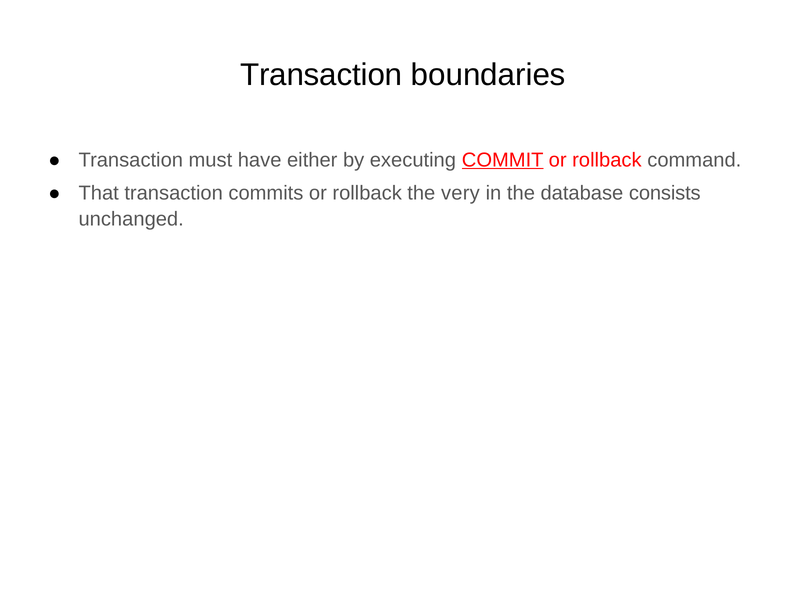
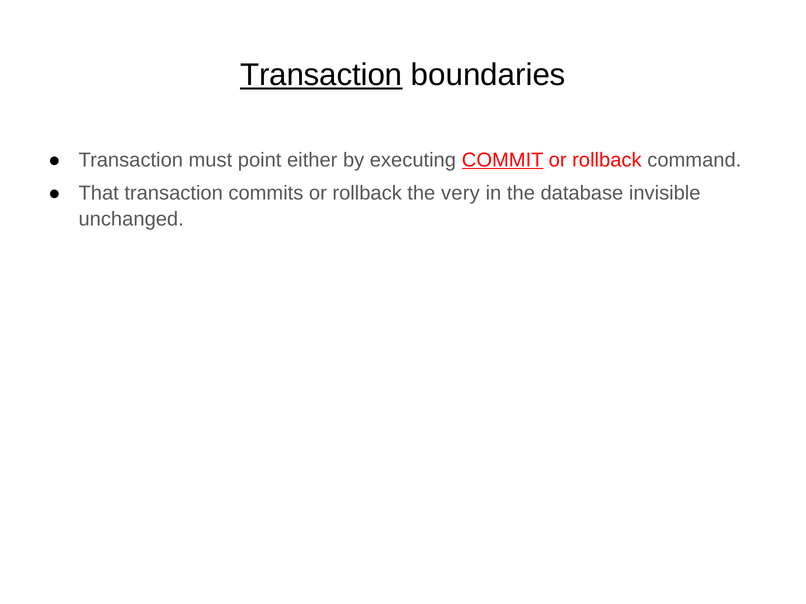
Transaction underline: none -> present (321, 75)
have: have -> point (260, 160)
consists: consists -> invisible (665, 193)
